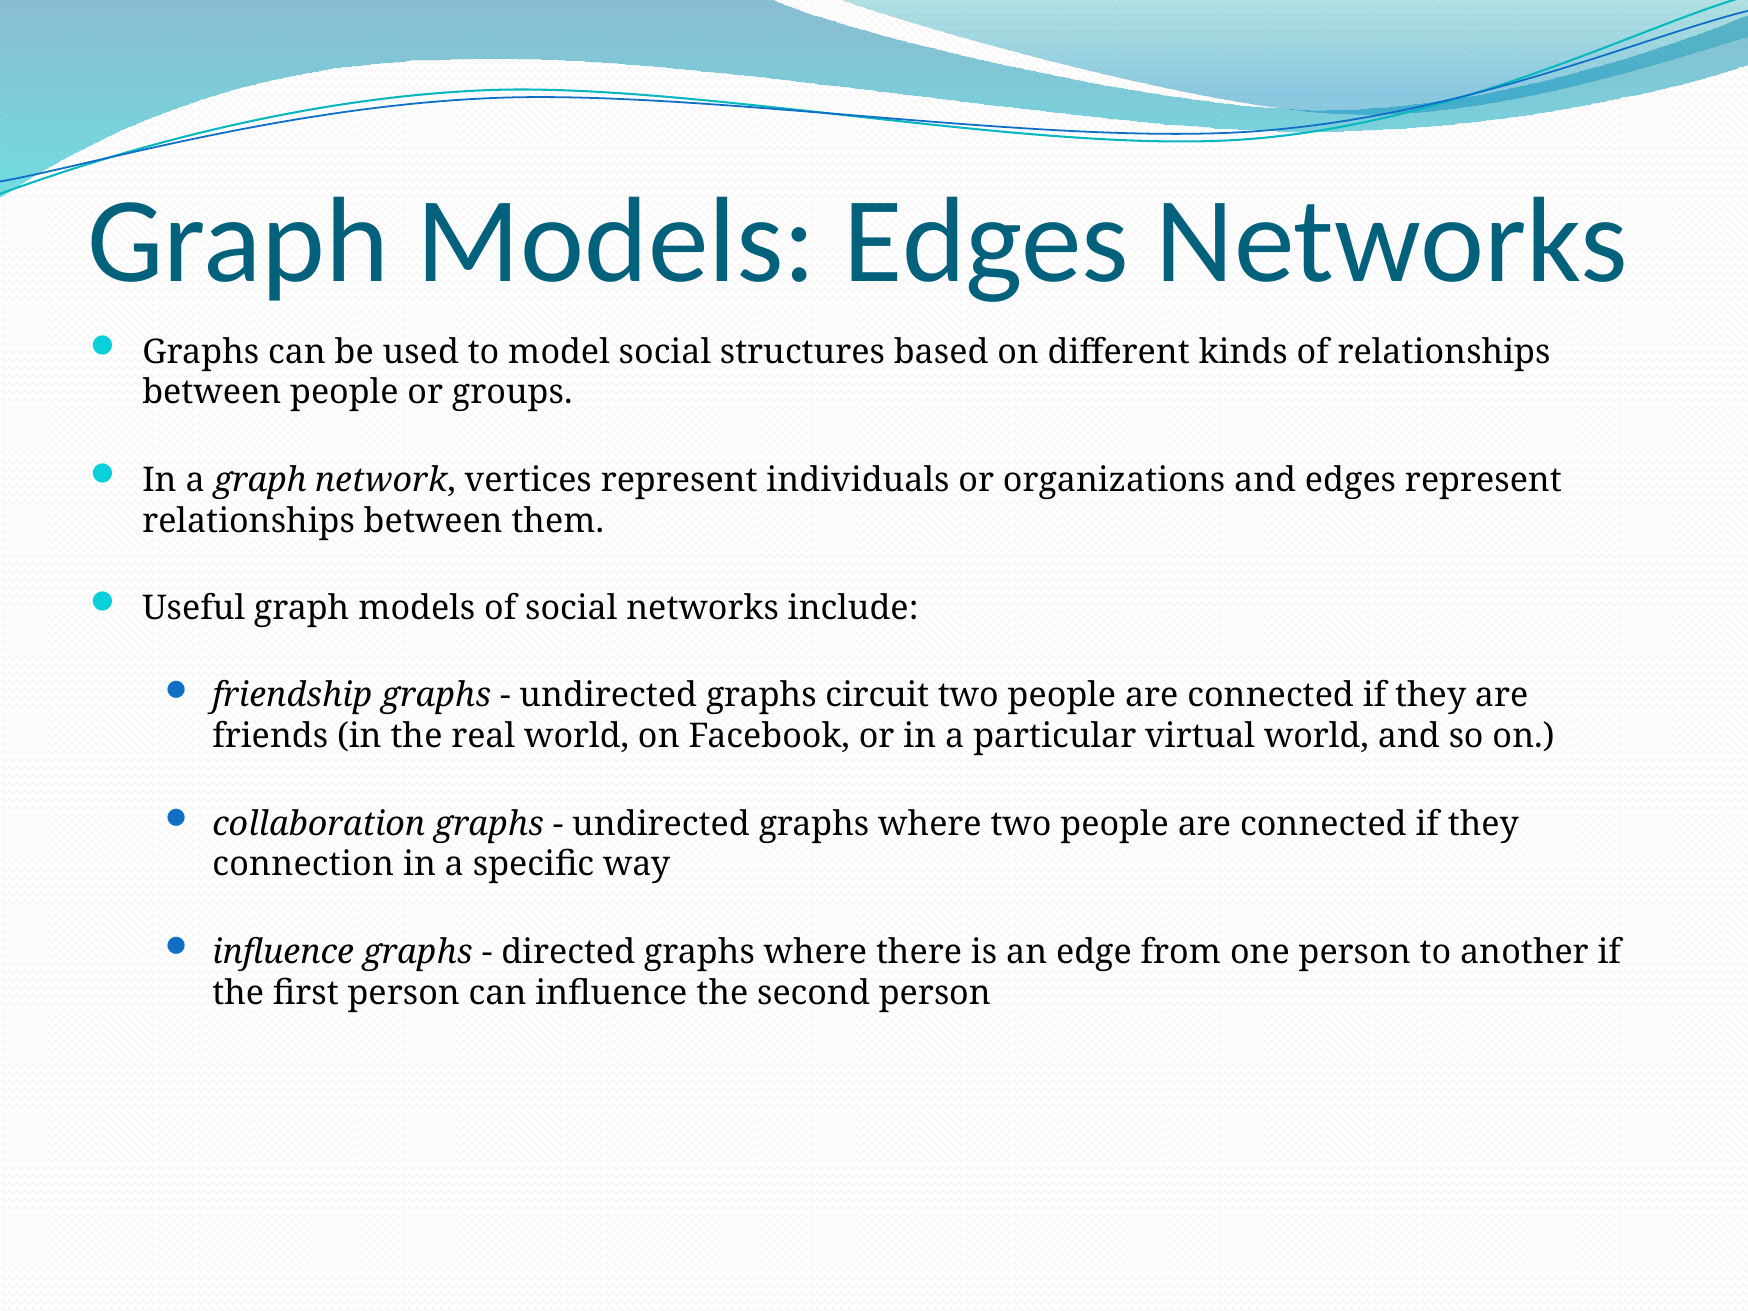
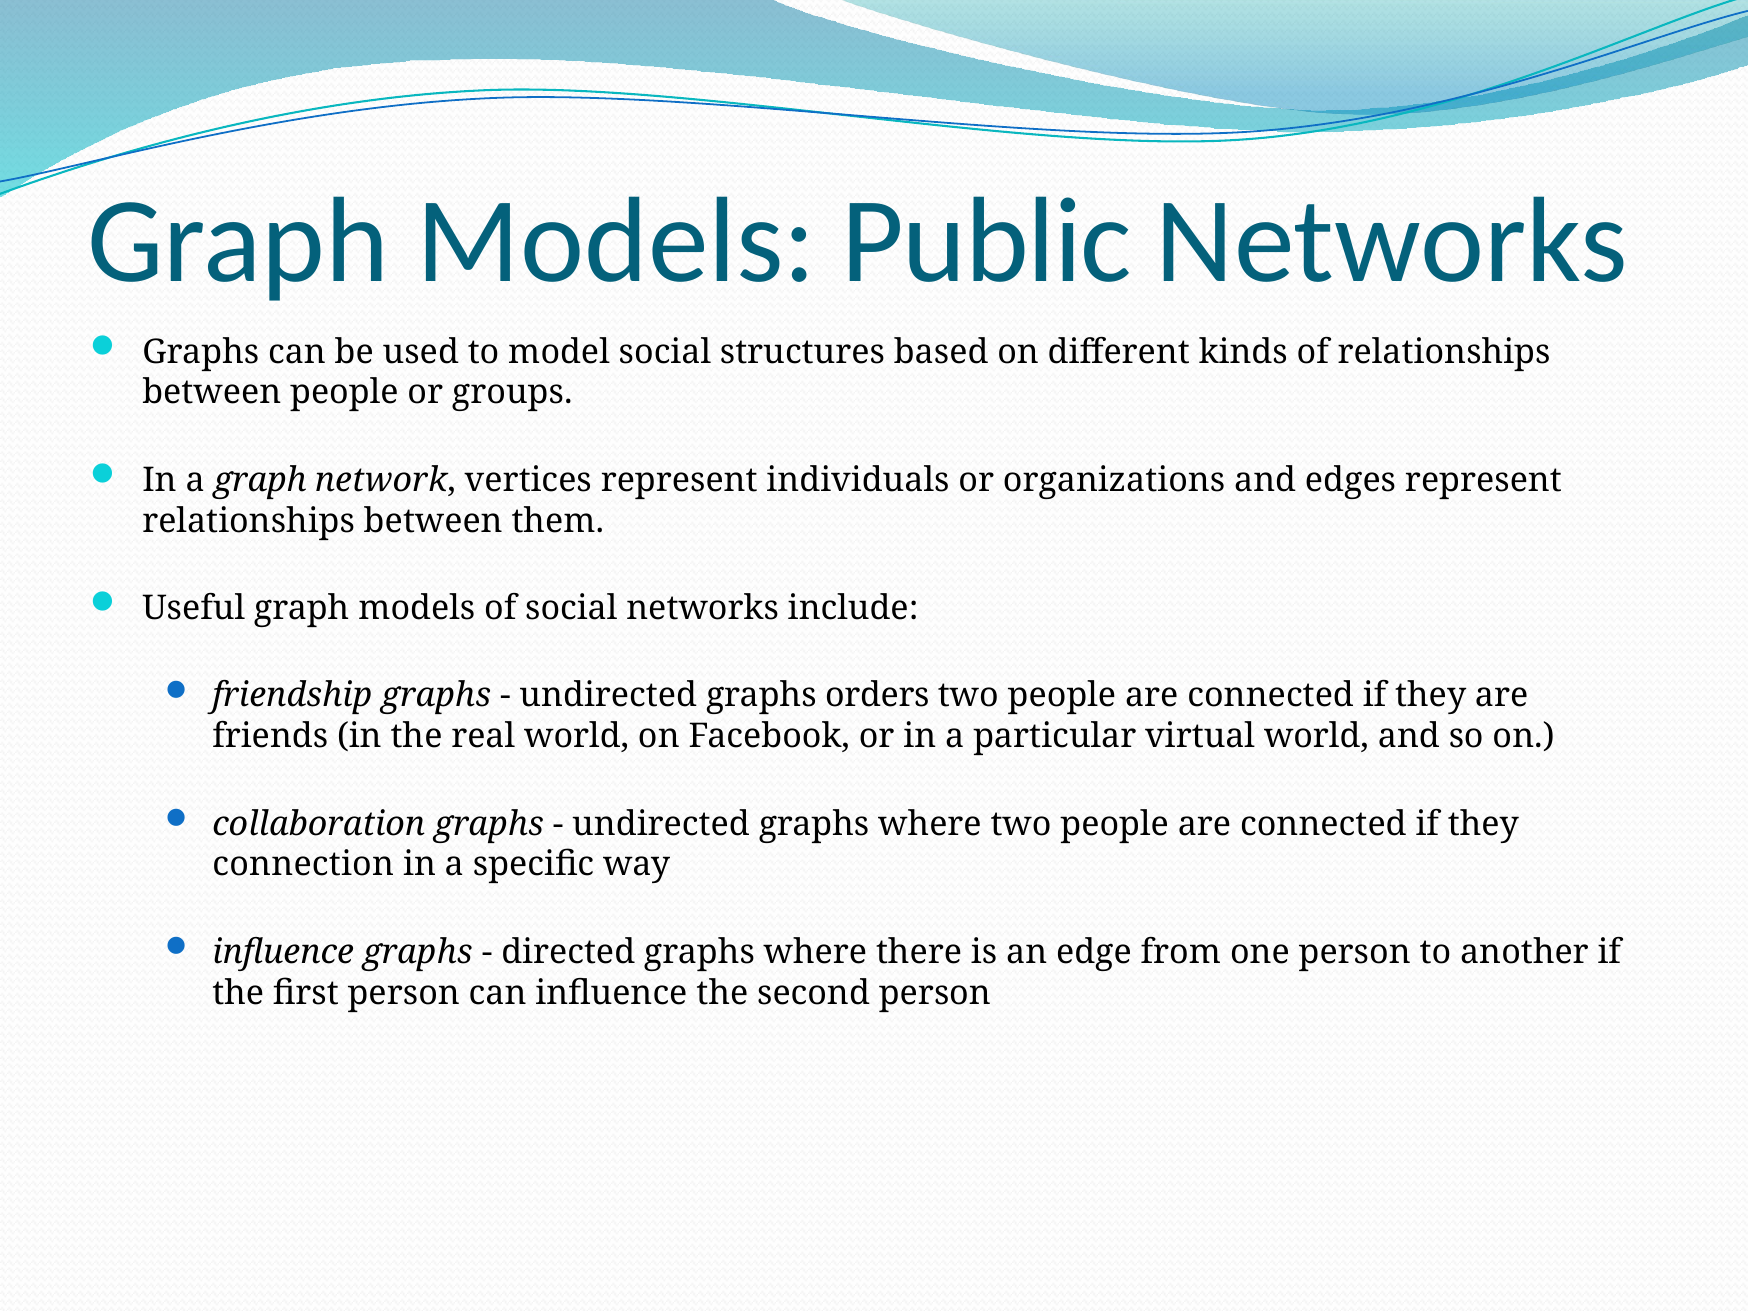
Models Edges: Edges -> Public (987, 241)
circuit: circuit -> orders (877, 696)
